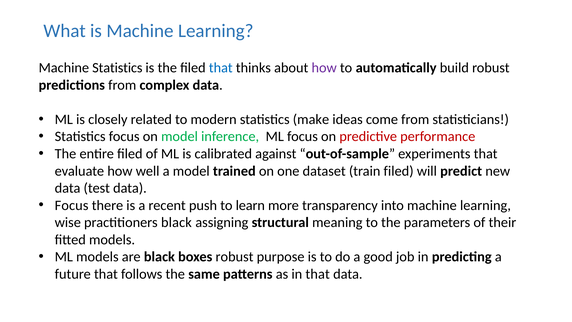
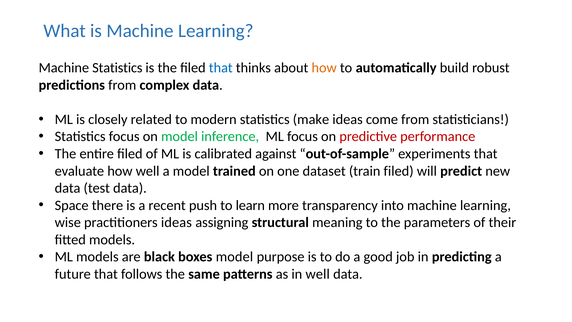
how colour: purple -> orange (324, 68)
Focus: Focus -> Space (72, 205)
practitioners black: black -> ideas (176, 222)
boxes robust: robust -> model (234, 257)
in that: that -> well (318, 274)
